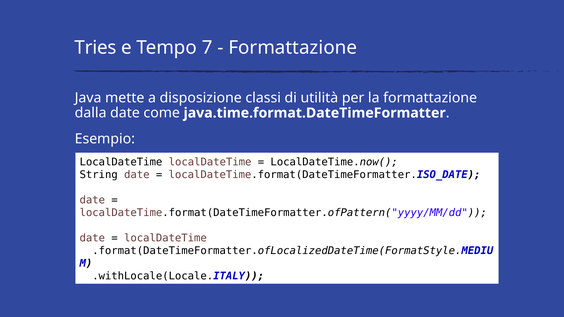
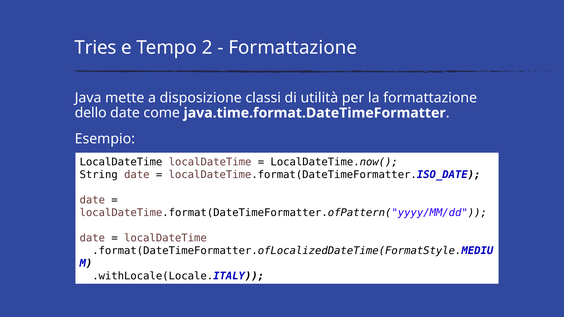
7: 7 -> 2 (207, 48)
dalla: dalla -> dello (91, 113)
